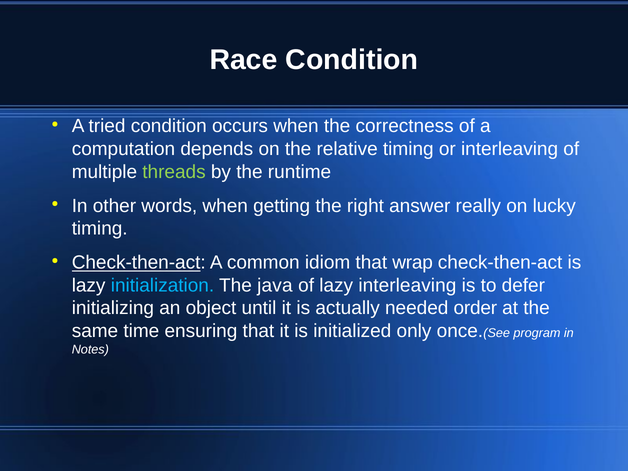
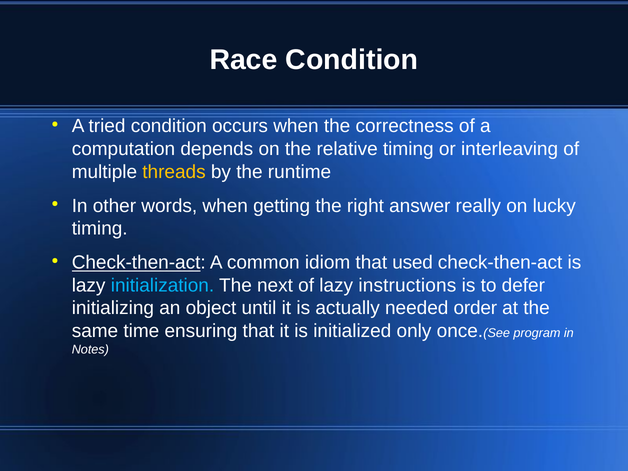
threads colour: light green -> yellow (174, 172)
wrap: wrap -> used (413, 263)
java: java -> next (275, 285)
lazy interleaving: interleaving -> instructions (407, 285)
